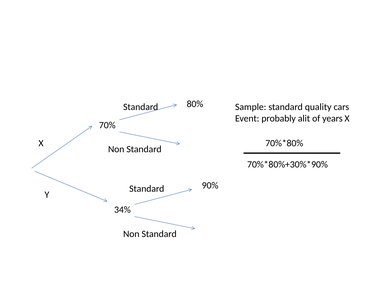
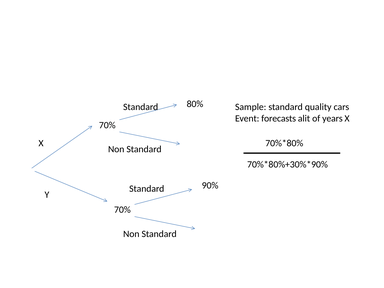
probably: probably -> forecasts (279, 118)
34%: 34% -> 70% (122, 210)
